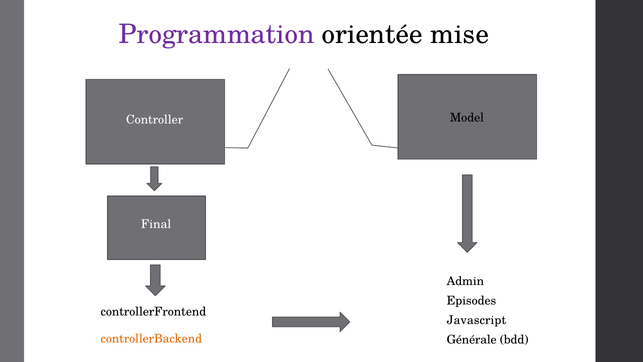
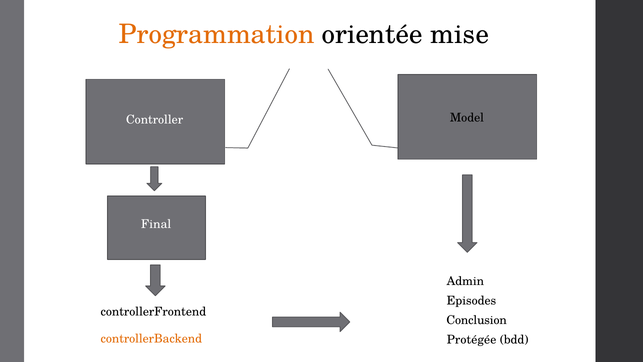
Programmation colour: purple -> orange (217, 34)
Javascript: Javascript -> Conclusion (477, 320)
Générale: Générale -> Protégée (472, 340)
